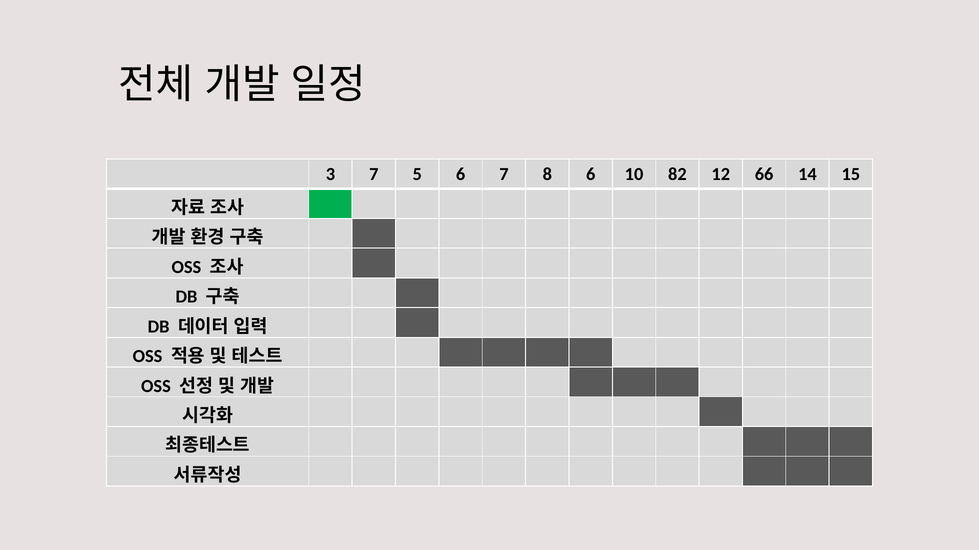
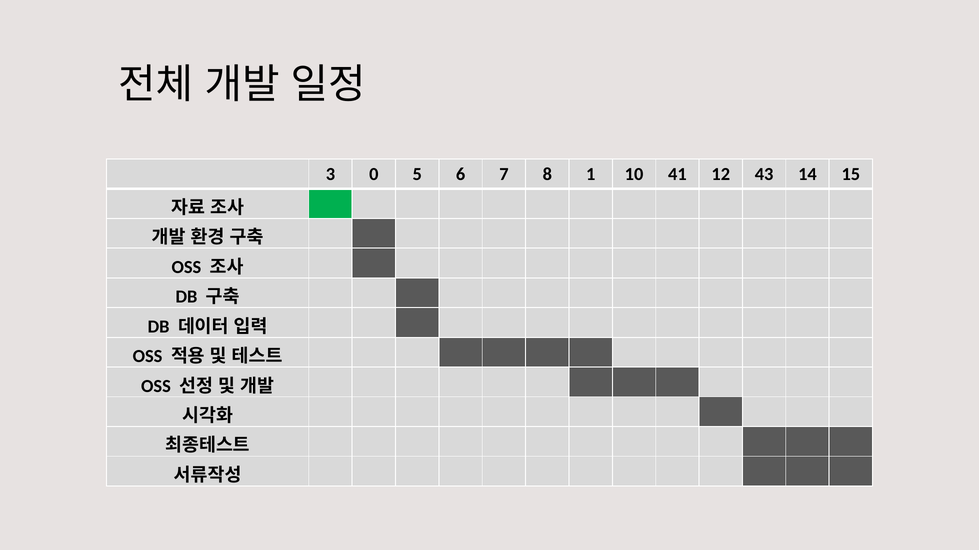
3 7: 7 -> 0 (374, 174)
8 6: 6 -> 1 (591, 174)
82: 82 -> 41 (677, 174)
66: 66 -> 43 (764, 174)
